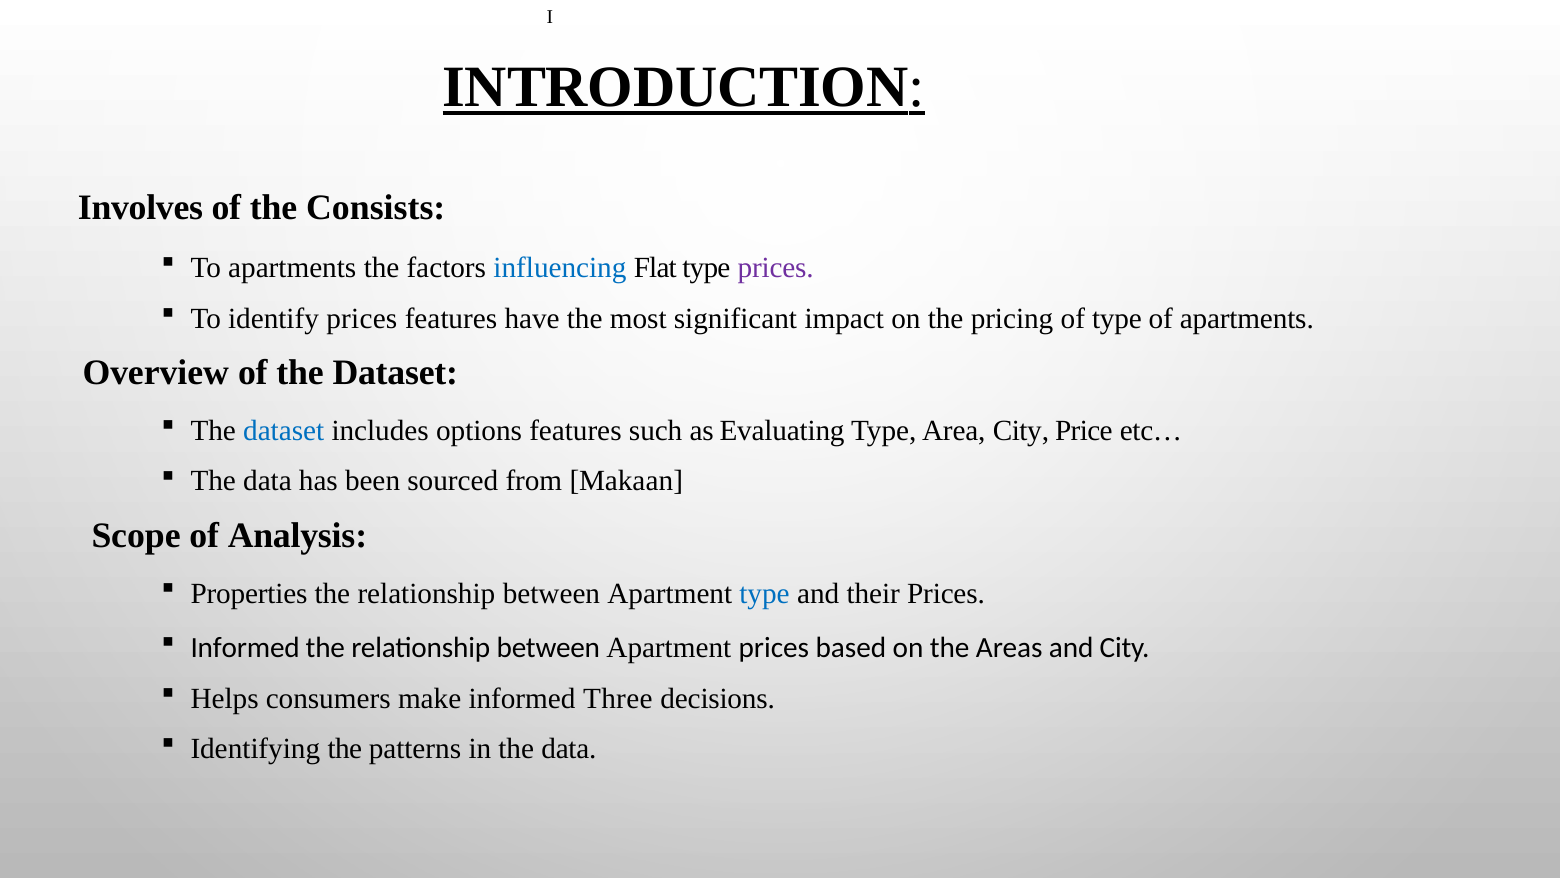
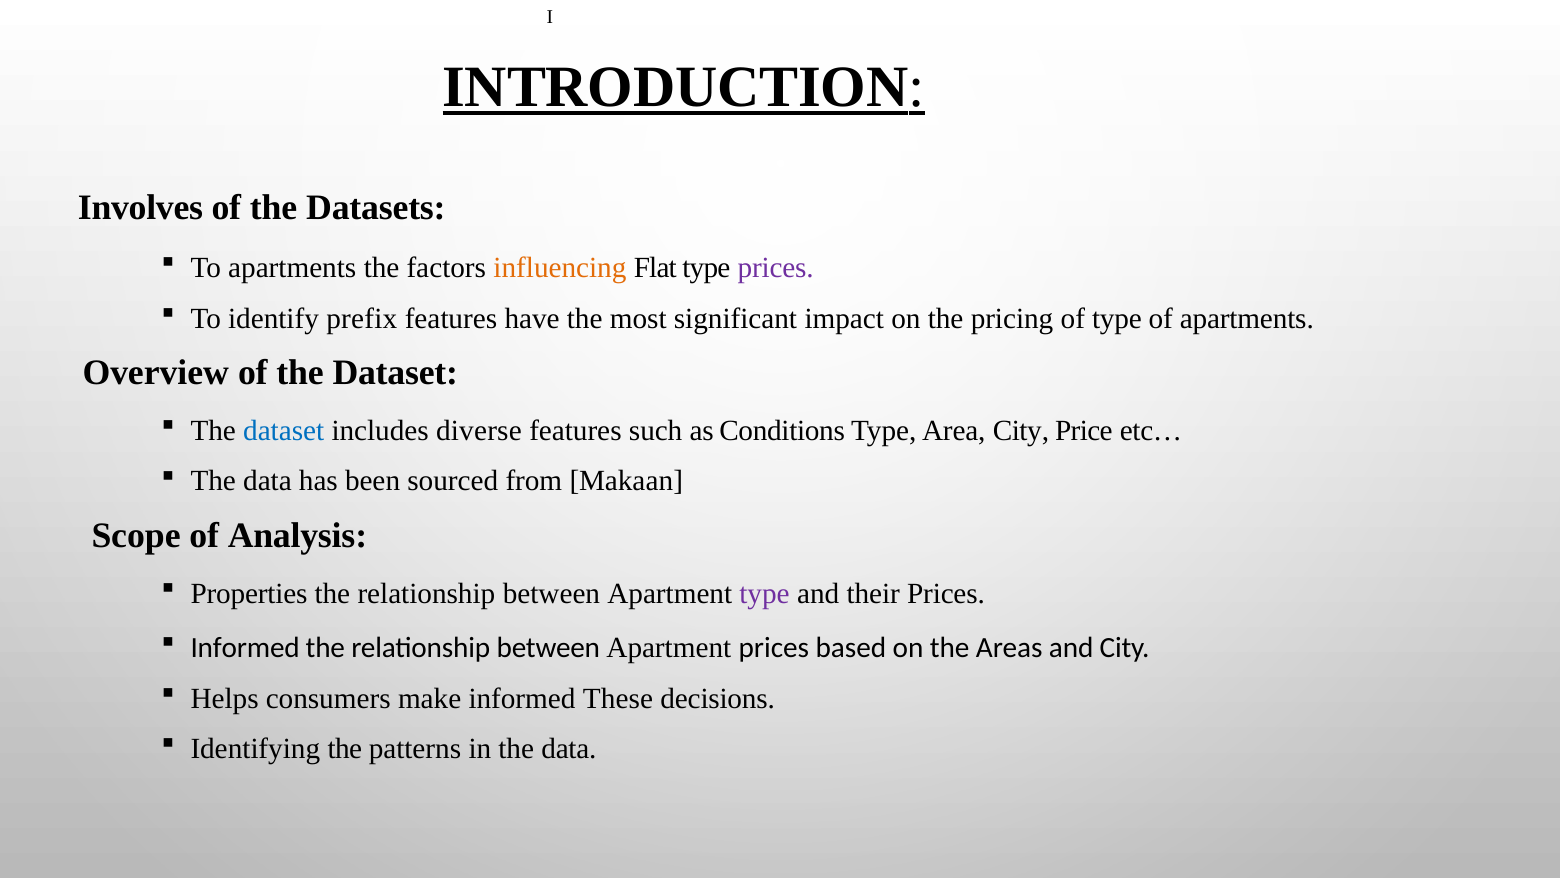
Consists: Consists -> Datasets (376, 208)
influencing colour: blue -> orange (560, 268)
identify prices: prices -> prefix (362, 318)
options: options -> diverse (479, 430)
Evaluating: Evaluating -> Conditions (782, 430)
type colour: blue -> purple (765, 593)
Three: Three -> These (618, 698)
